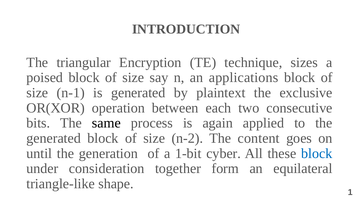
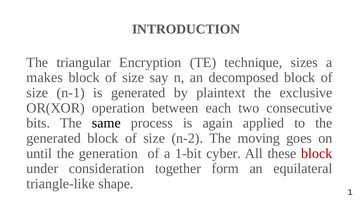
poised: poised -> makes (45, 78)
applications: applications -> decomposed (244, 78)
content: content -> moving (259, 138)
block colour: blue -> red (317, 153)
